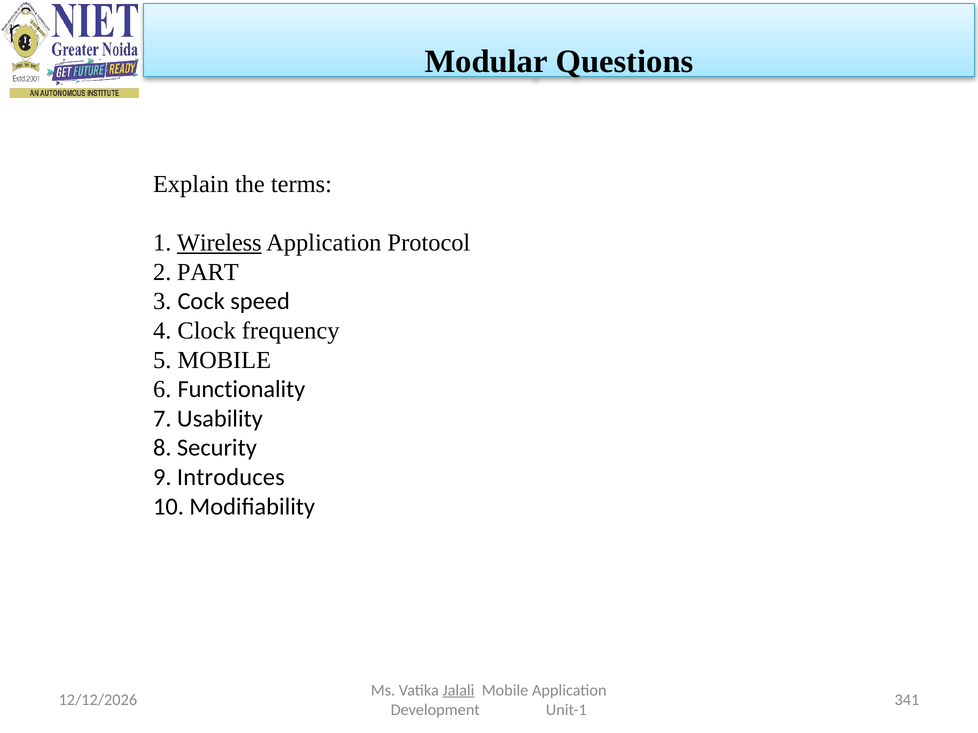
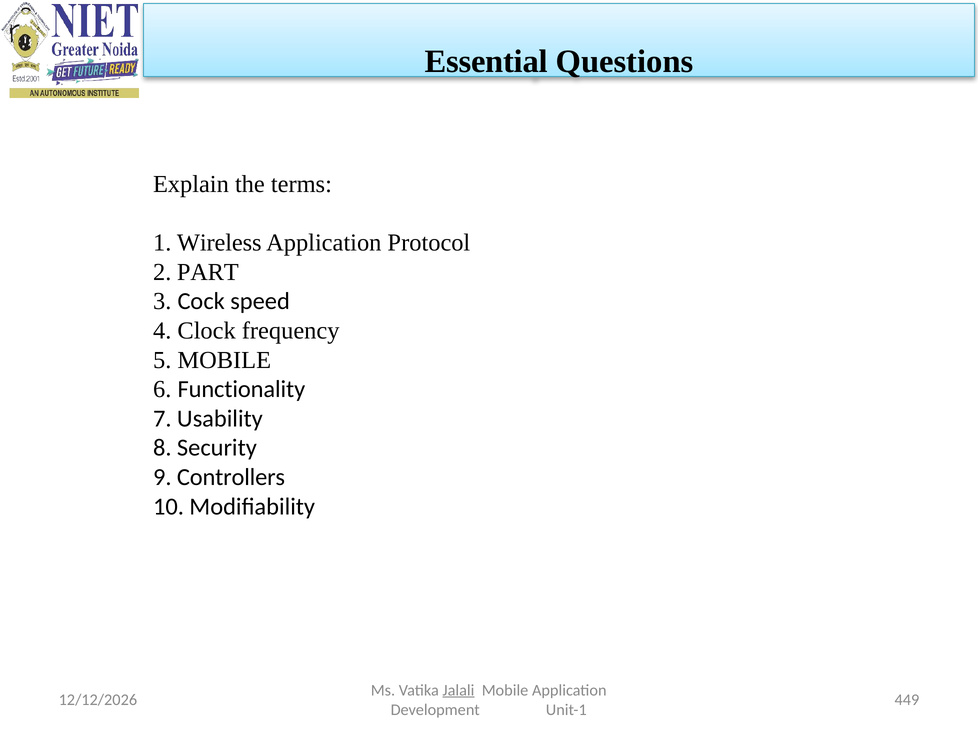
Modular: Modular -> Essential (486, 62)
Wireless underline: present -> none (219, 243)
Introduces: Introduces -> Controllers (231, 478)
341: 341 -> 449 (907, 700)
